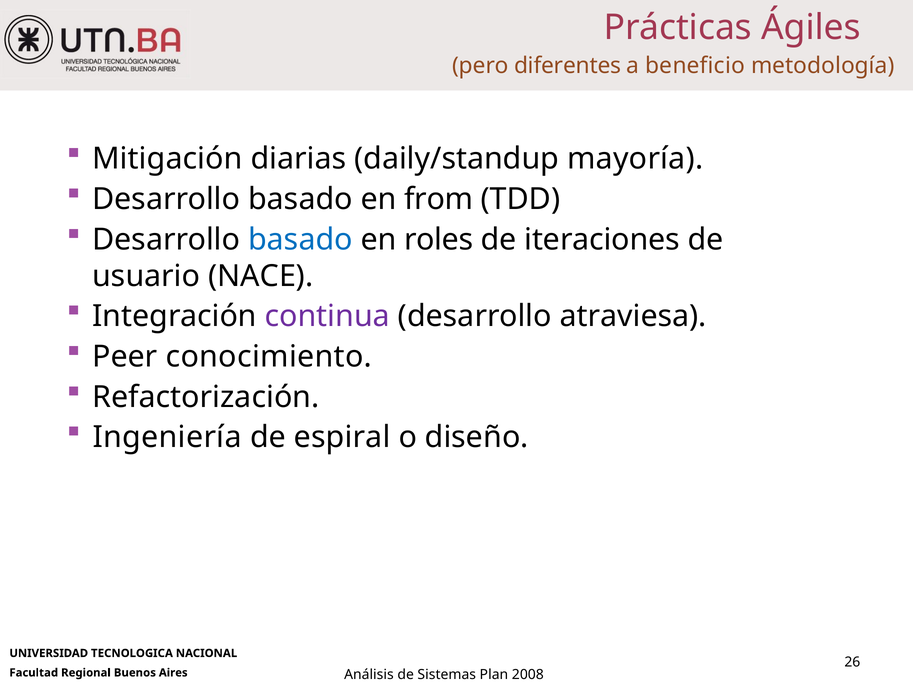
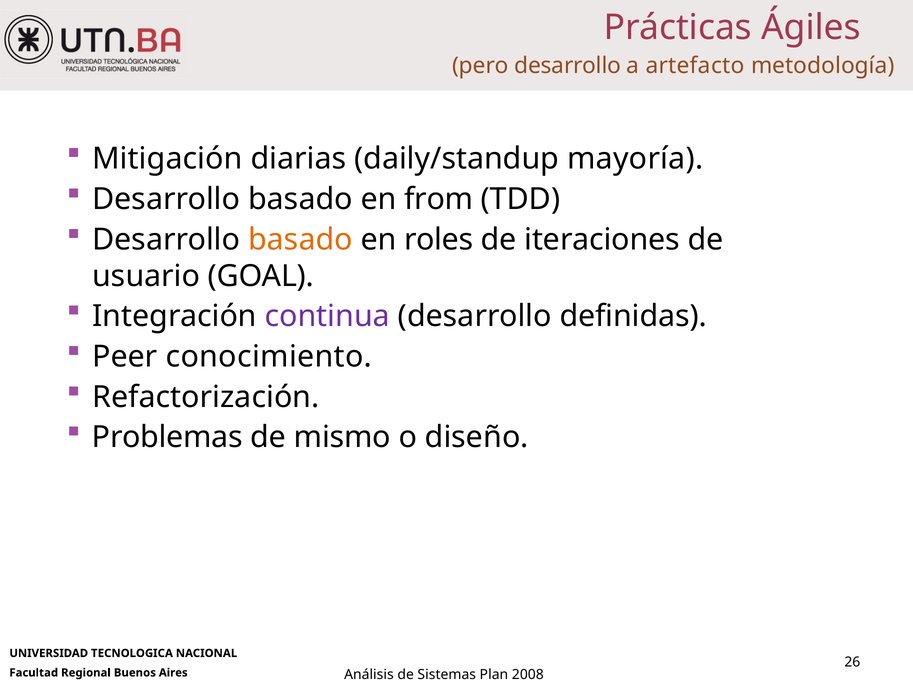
pero diferentes: diferentes -> desarrollo (568, 66)
beneficio: beneficio -> artefacto (695, 66)
basado colour: blue -> orange (300, 239)
NACE: NACE -> GOAL (261, 276)
atraviesa: atraviesa -> definidas (633, 316)
Ingeniería: Ingeniería -> Problemas (167, 437)
espiral: espiral -> mismo (342, 437)
